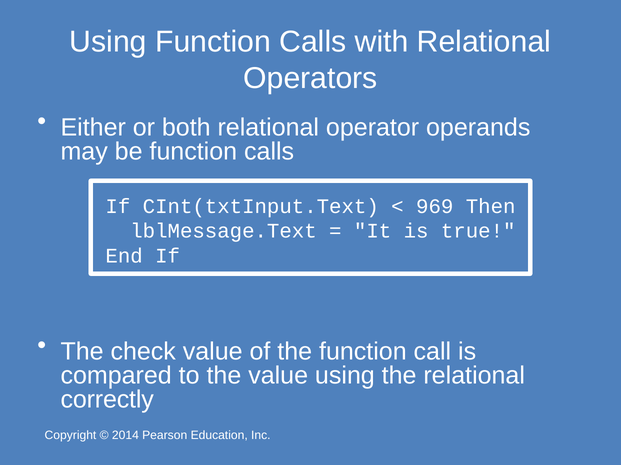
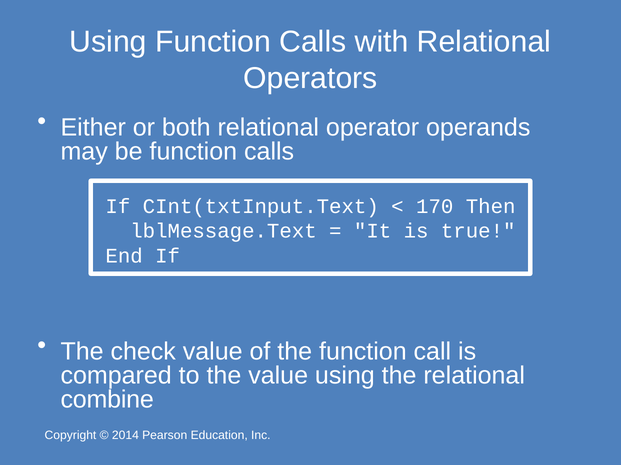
969: 969 -> 170 (435, 207)
correctly: correctly -> combine (107, 400)
